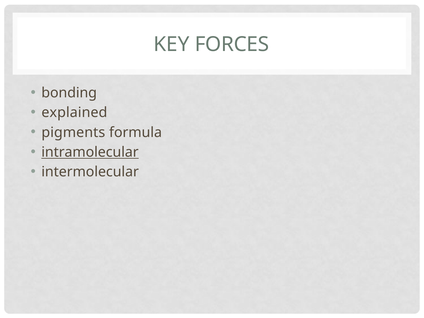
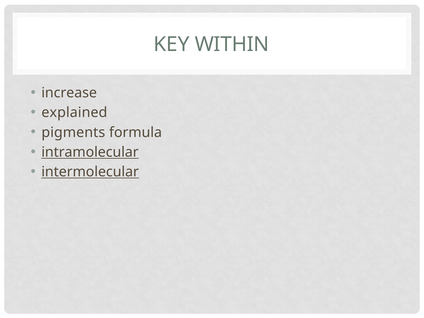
FORCES: FORCES -> WITHIN (232, 44)
bonding: bonding -> increase (69, 93)
intermolecular underline: none -> present (90, 172)
